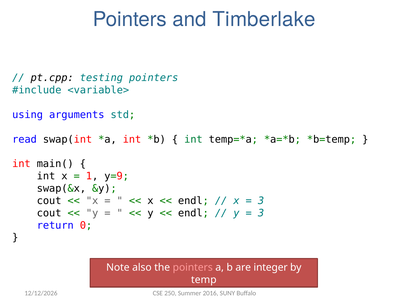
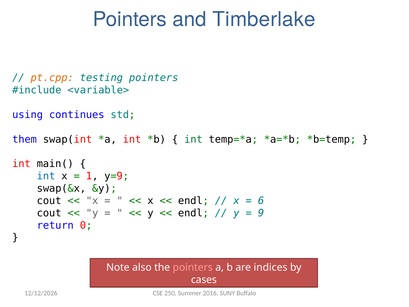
pt.cpp colour: black -> orange (52, 78)
arguments: arguments -> continues (77, 115)
read: read -> them (25, 139)
int colour: black -> blue (46, 176)
3: 3 -> 6 (261, 201)
3: 3 -> 9 (261, 213)
integer: integer -> indices (271, 267)
temp: temp -> cases (204, 279)
